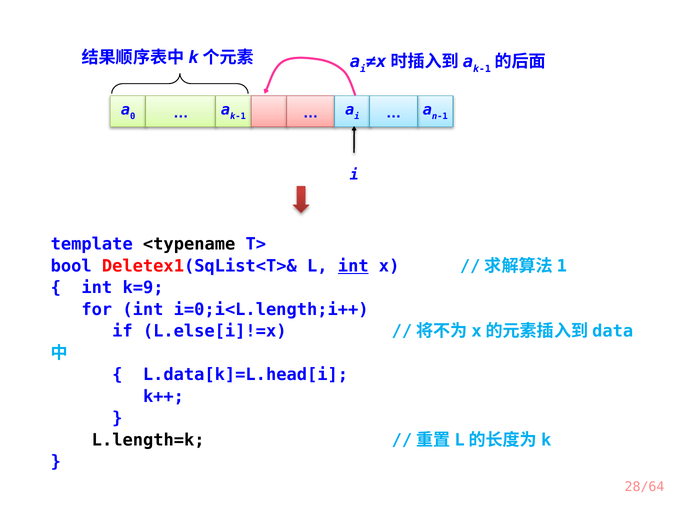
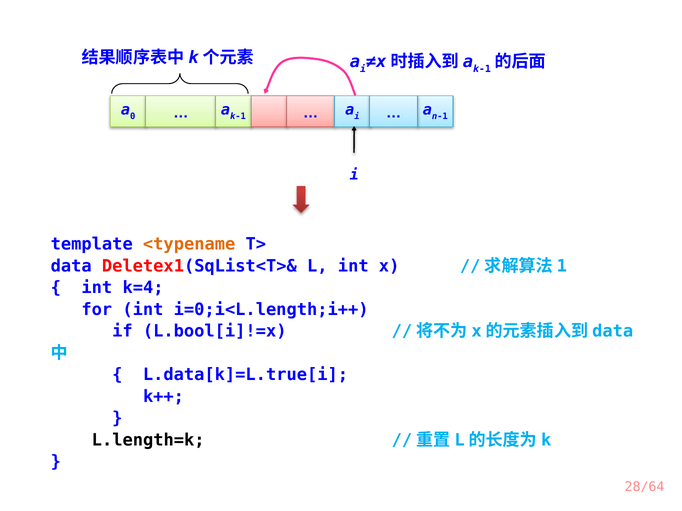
<typename colour: black -> orange (189, 245)
bool: bool -> data (71, 266)
int underline: present -> none (353, 266)
k=9: k=9 -> k=4 (143, 288)
L.else[i]!=x: L.else[i]!=x -> L.bool[i]!=x (215, 332)
L.data[k]=L.head[i: L.data[k]=L.head[i -> L.data[k]=L.true[i (245, 375)
